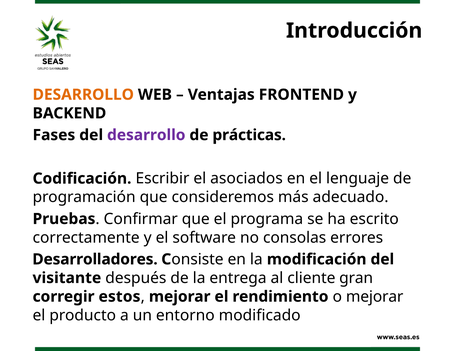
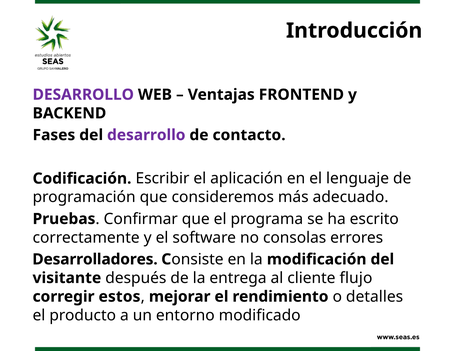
DESARROLLO colour: orange -> purple (83, 95)
prácticas: prácticas -> contacto (249, 135)
asociados: asociados -> aplicación (247, 178)
gran: gran -> flujo (356, 278)
o mejorar: mejorar -> detalles (375, 296)
